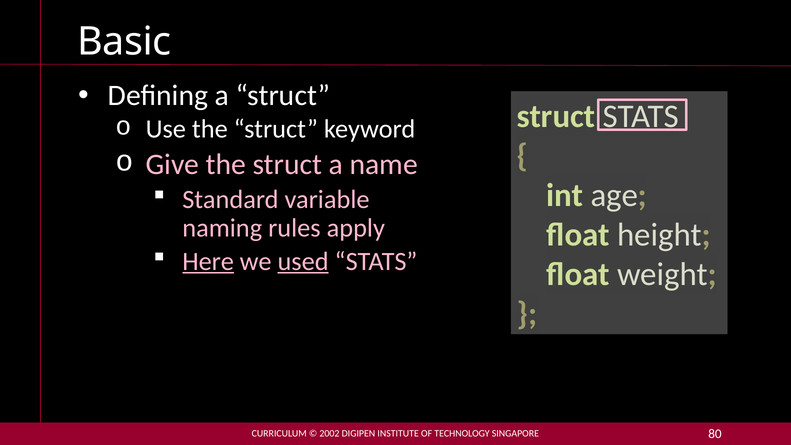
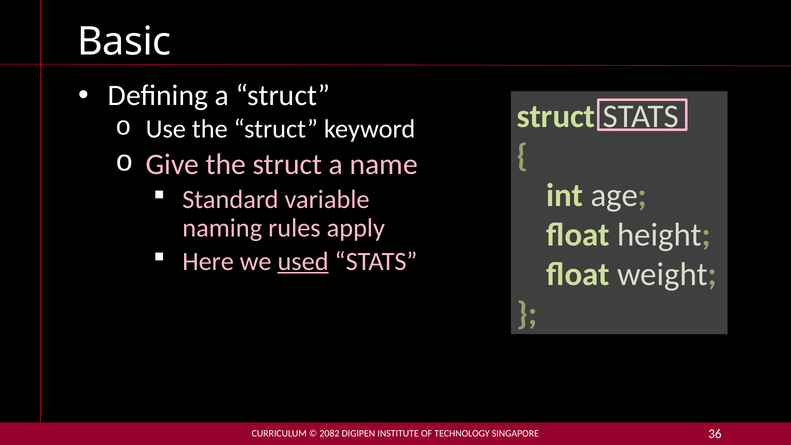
Here underline: present -> none (208, 261)
2002: 2002 -> 2082 (329, 434)
80: 80 -> 36 (715, 434)
